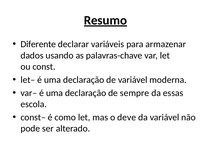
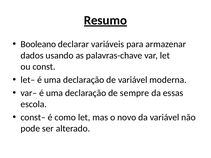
Diferente: Diferente -> Booleano (38, 44)
deve: deve -> novo (127, 117)
